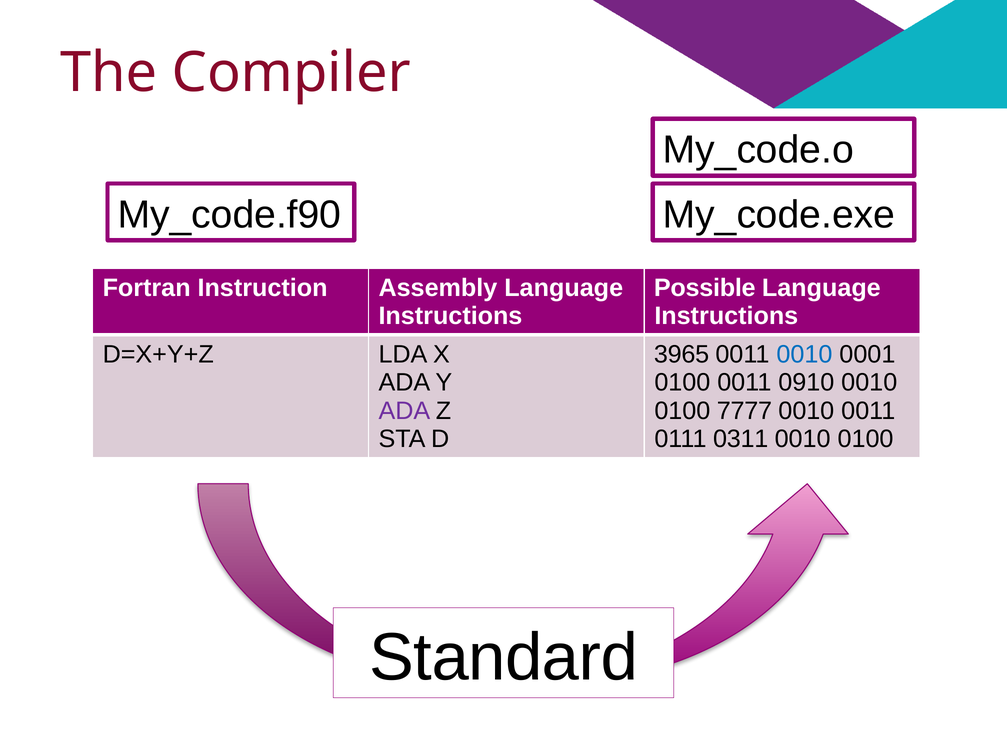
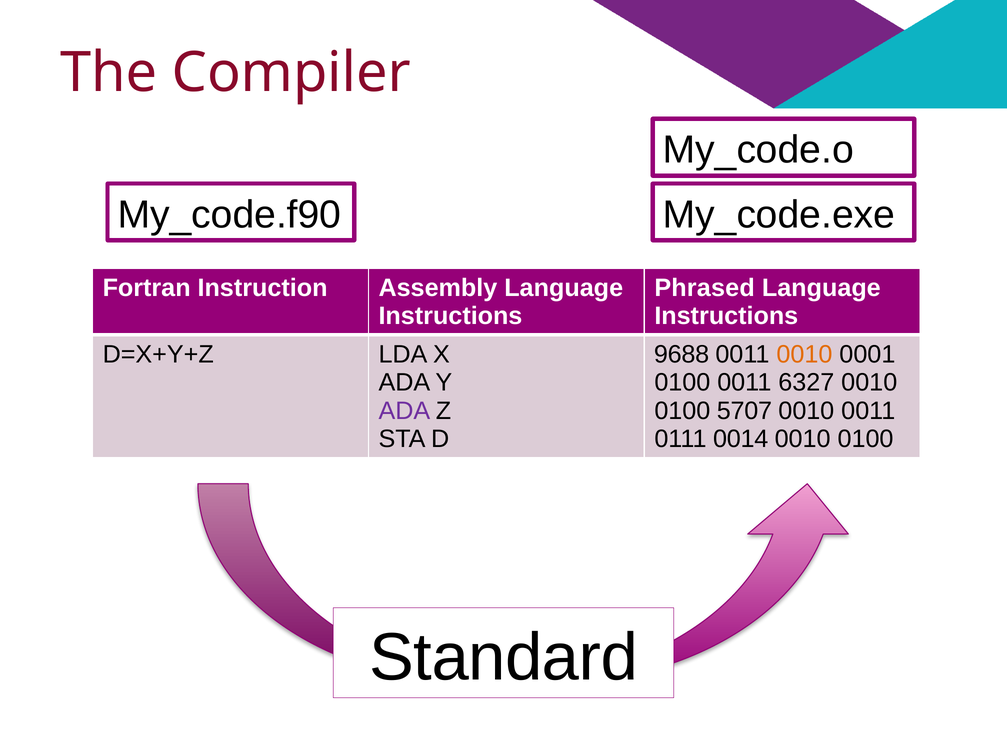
Possible: Possible -> Phrased (705, 288)
3965: 3965 -> 9688 (682, 355)
0010 colour: blue -> orange (804, 355)
0910: 0910 -> 6327 (806, 383)
7777: 7777 -> 5707 (744, 411)
0311: 0311 -> 0014 (741, 439)
